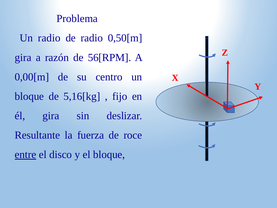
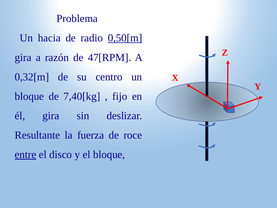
Un radio: radio -> hacia (49, 38)
0,50[m underline: none -> present (125, 38)
56[RPM: 56[RPM -> 47[RPM (110, 57)
0,00[m: 0,00[m -> 0,32[m (32, 77)
5,16[kg: 5,16[kg -> 7,40[kg (82, 96)
